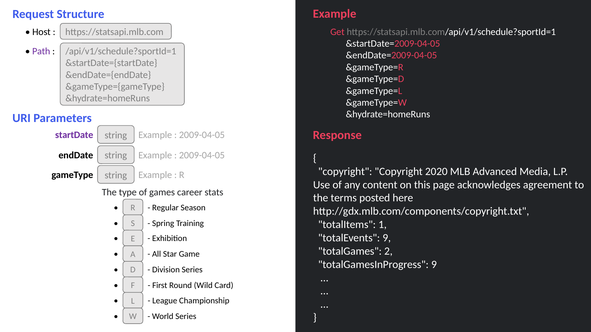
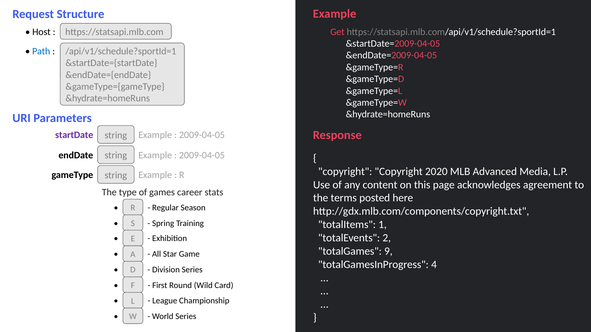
Path colour: purple -> blue (41, 51)
totalEvents 9: 9 -> 2 (387, 238)
2: 2 -> 9 (388, 251)
totalGamesInProgress 9: 9 -> 4 (434, 265)
